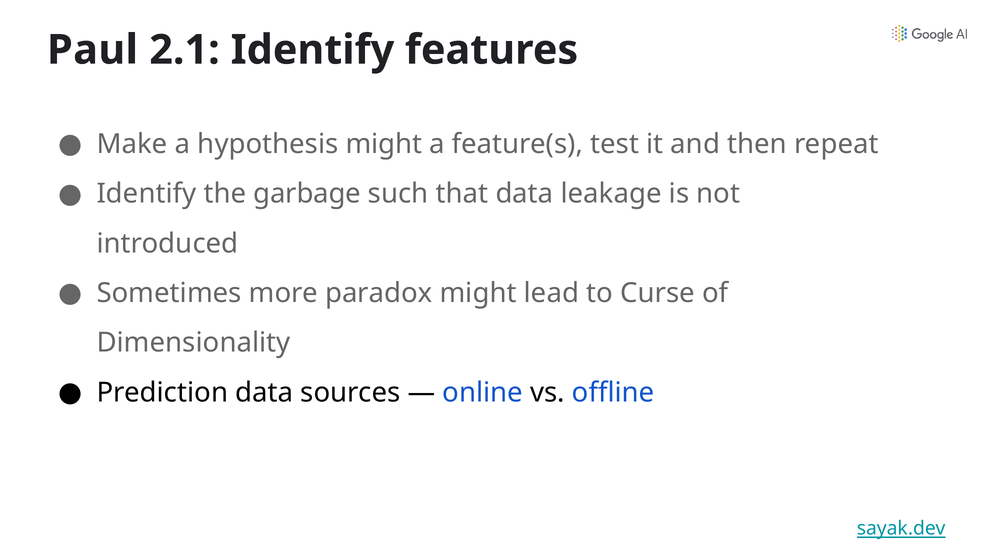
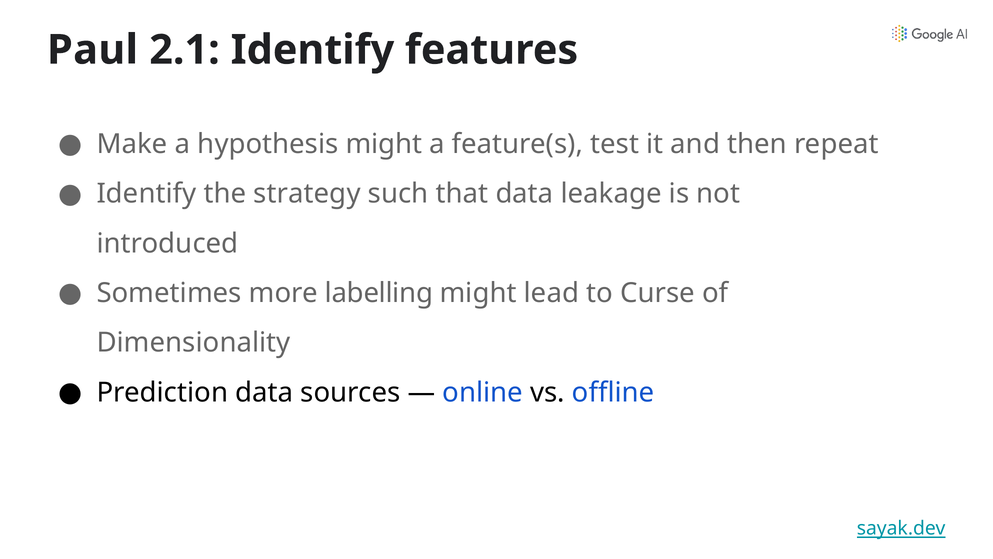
garbage: garbage -> strategy (307, 194)
paradox: paradox -> labelling (379, 293)
